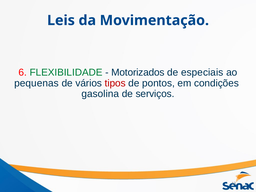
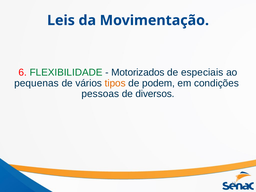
tipos colour: red -> orange (115, 83)
pontos: pontos -> podem (159, 83)
gasolina: gasolina -> pessoas (100, 94)
serviços: serviços -> diversos (155, 94)
